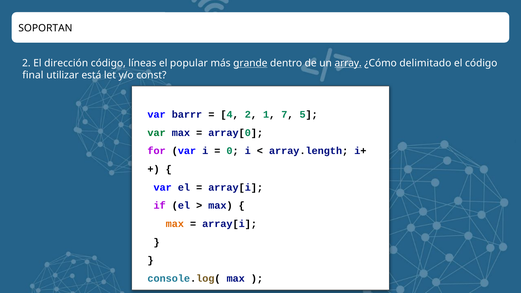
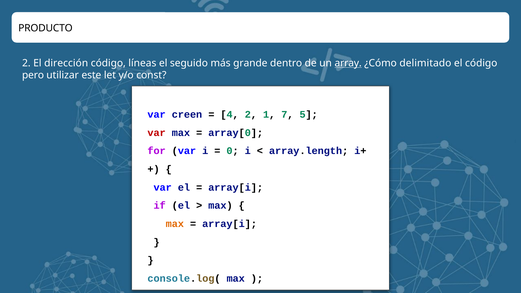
SOPORTAN: SOPORTAN -> PRODUCTO (45, 28)
popular: popular -> seguido (189, 63)
grande underline: present -> none (250, 63)
final: final -> pero (33, 75)
está: está -> este (91, 75)
barrr: barrr -> creen (187, 114)
var colour: green -> red (157, 133)
